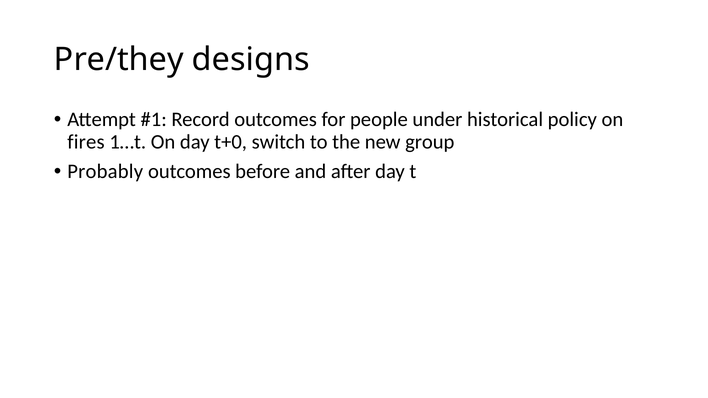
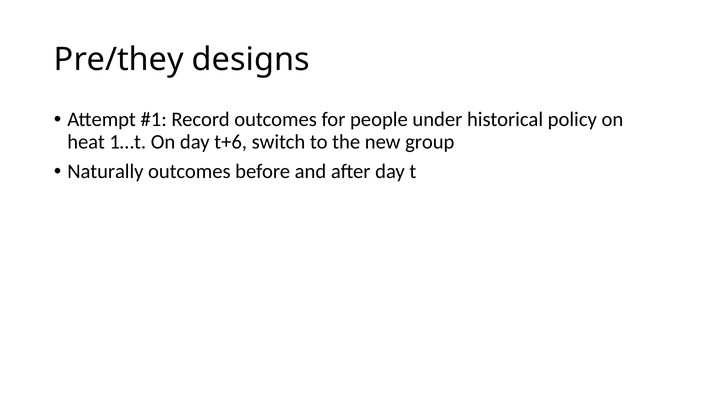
fires: fires -> heat (86, 142)
t+0: t+0 -> t+6 (231, 142)
Probably: Probably -> Naturally (105, 172)
